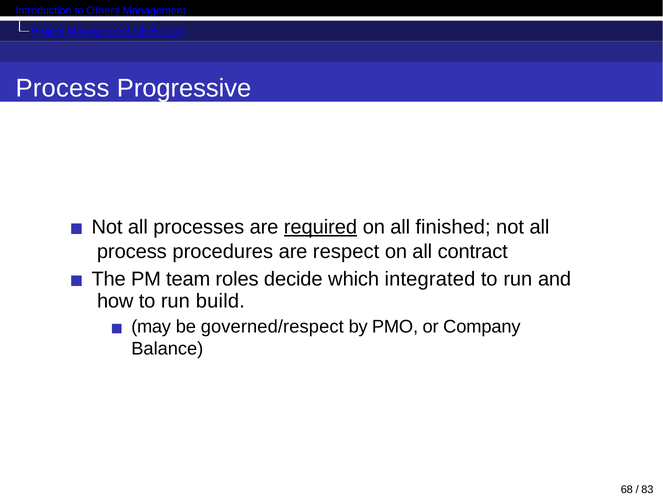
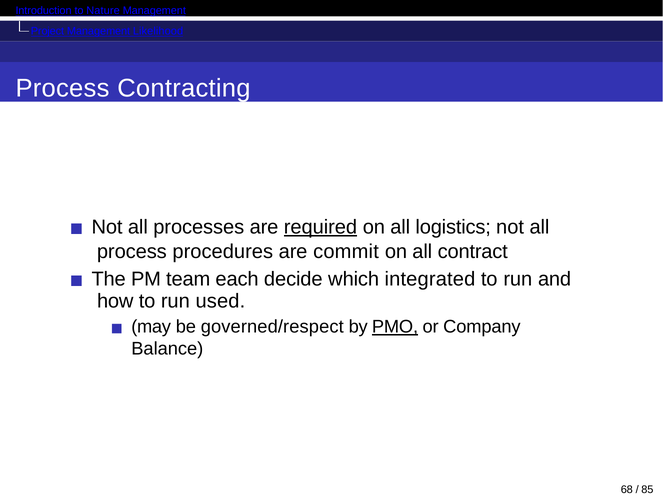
Others: Others -> Nature (103, 11)
Progressive: Progressive -> Contracting (184, 88)
finished: finished -> logistics (453, 227)
respect: respect -> commit (346, 252)
roles: roles -> each (237, 279)
build: build -> used (220, 301)
PMO underline: none -> present (395, 327)
83: 83 -> 85 (647, 490)
